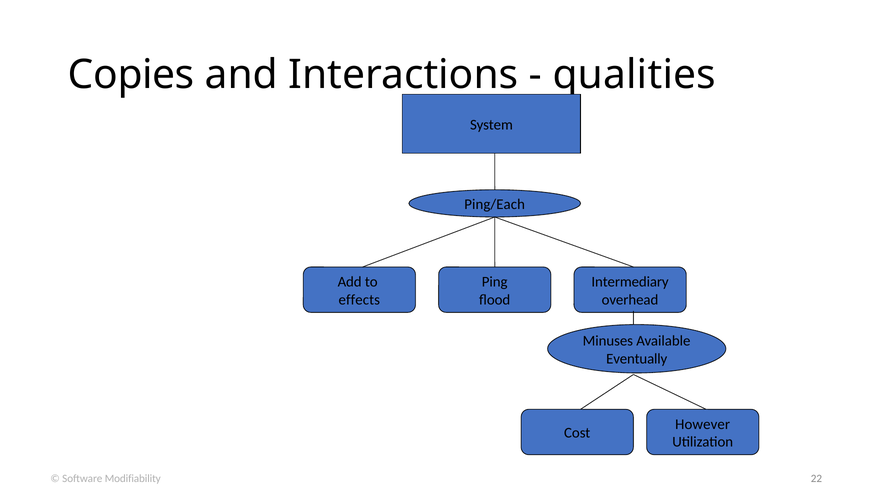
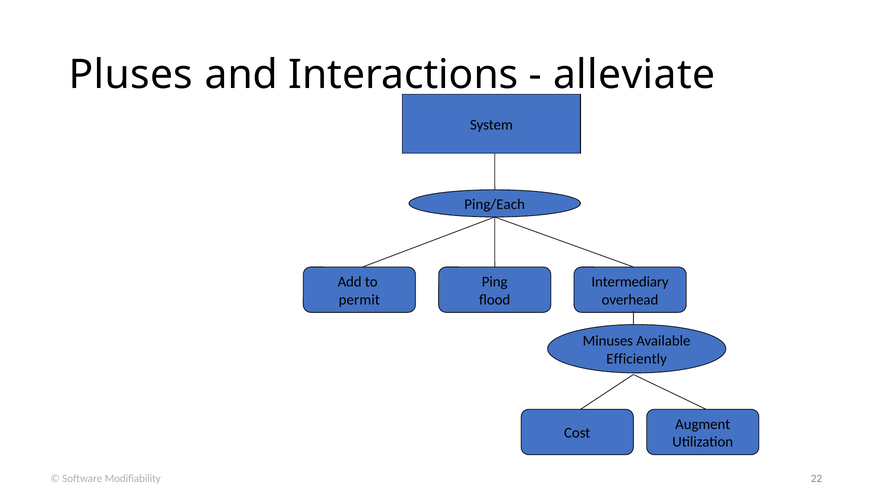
Copies: Copies -> Pluses (131, 75)
qualities: qualities -> alleviate (634, 75)
effects: effects -> permit (359, 299)
Eventually: Eventually -> Efficiently (637, 358)
However: However -> Augment (703, 424)
